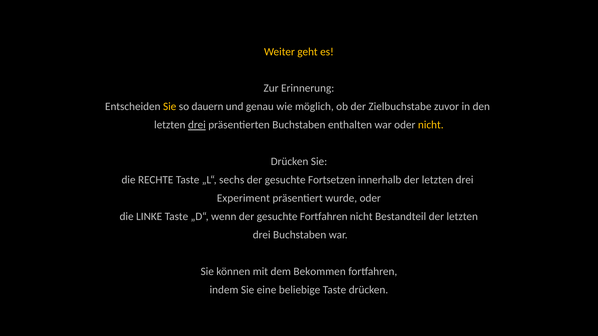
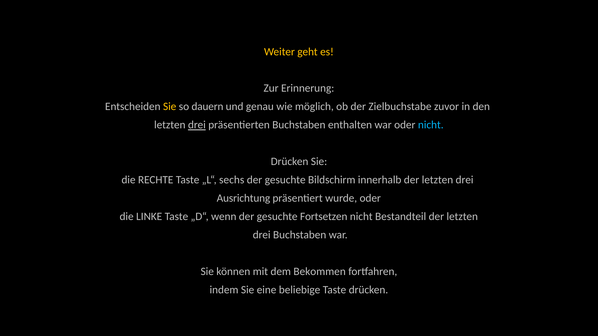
nicht colour: yellow -> light blue (431, 125)
Fortsetzen: Fortsetzen -> Bildschirm (332, 180)
Experiment: Experiment -> Ausrichtung (244, 198)
gesuchte Fortfahren: Fortfahren -> Fortsetzen (324, 217)
